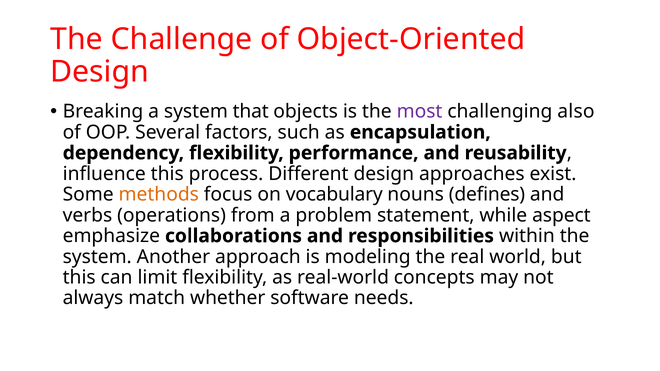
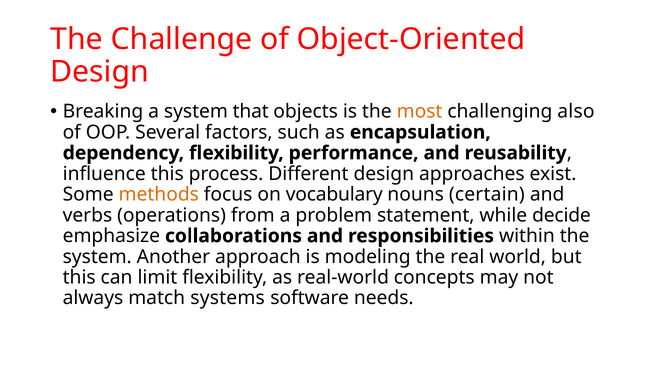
most colour: purple -> orange (420, 112)
defines: defines -> certain (487, 195)
aspect: aspect -> decide (561, 215)
whether: whether -> systems (228, 298)
